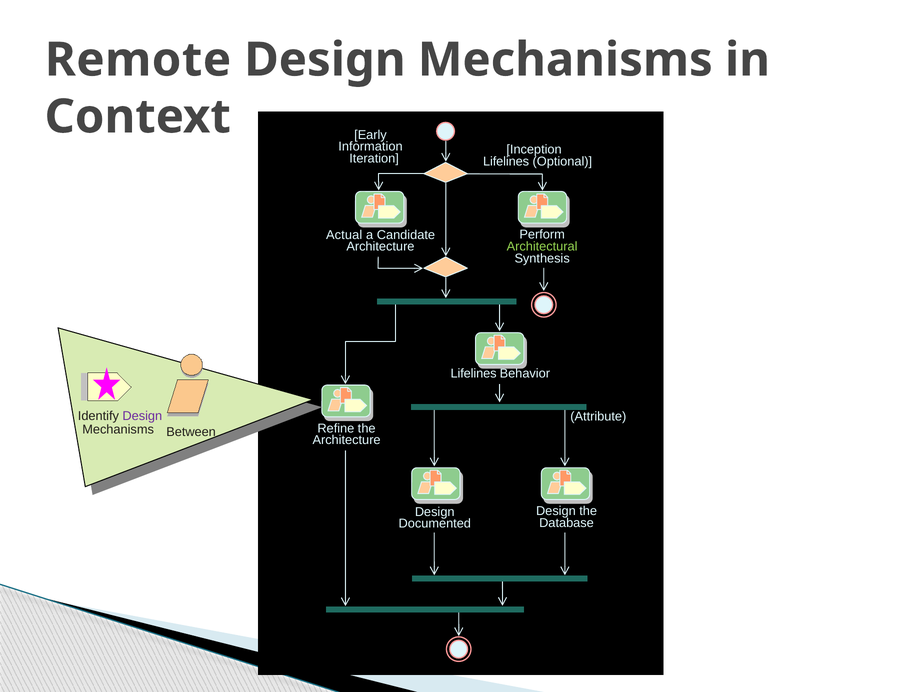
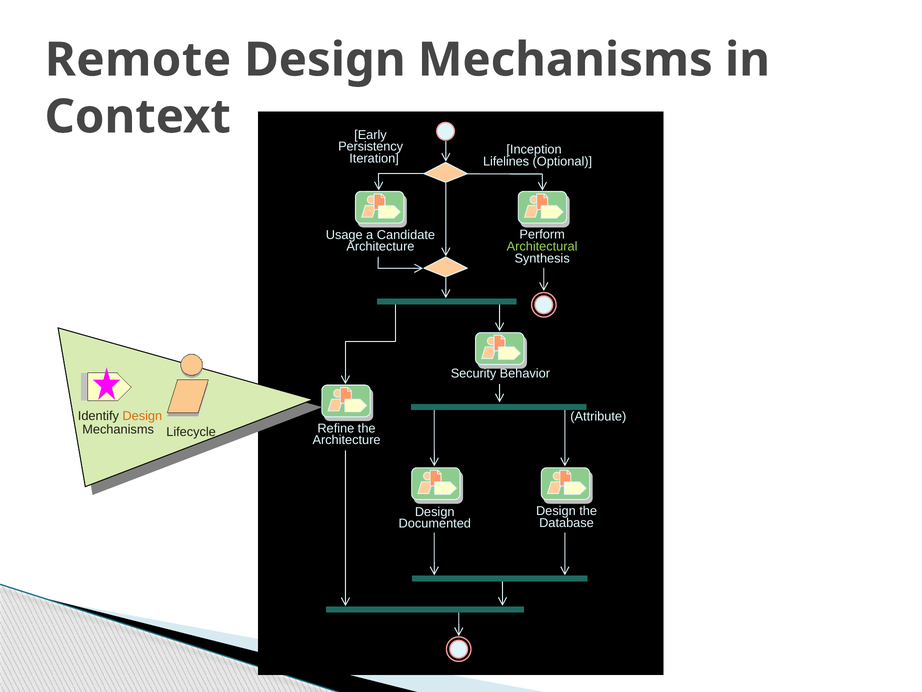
Information: Information -> Persistency (371, 146)
Actual: Actual -> Usage (344, 235)
Lifelines: Lifelines -> Security (474, 373)
Design colour: purple -> orange (142, 416)
Between: Between -> Lifecycle (191, 432)
